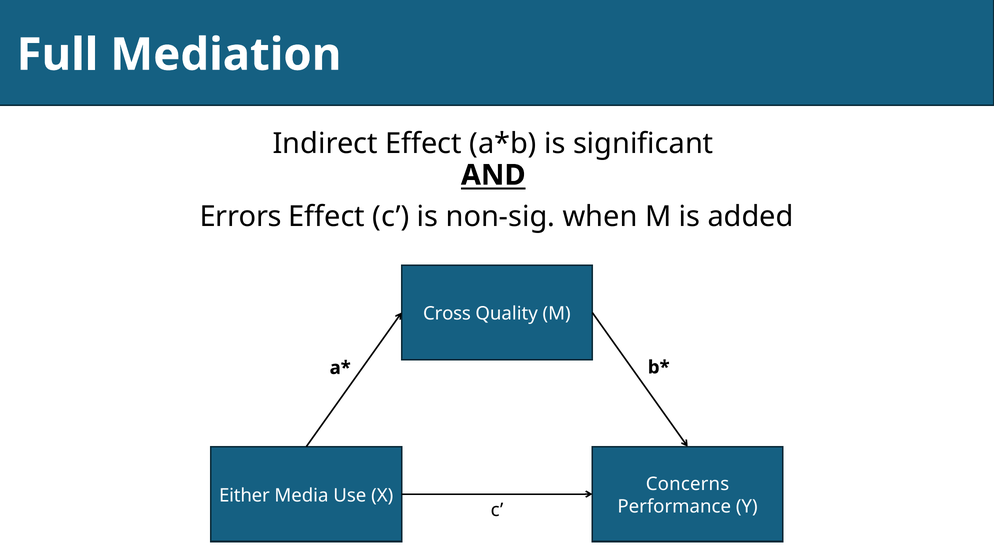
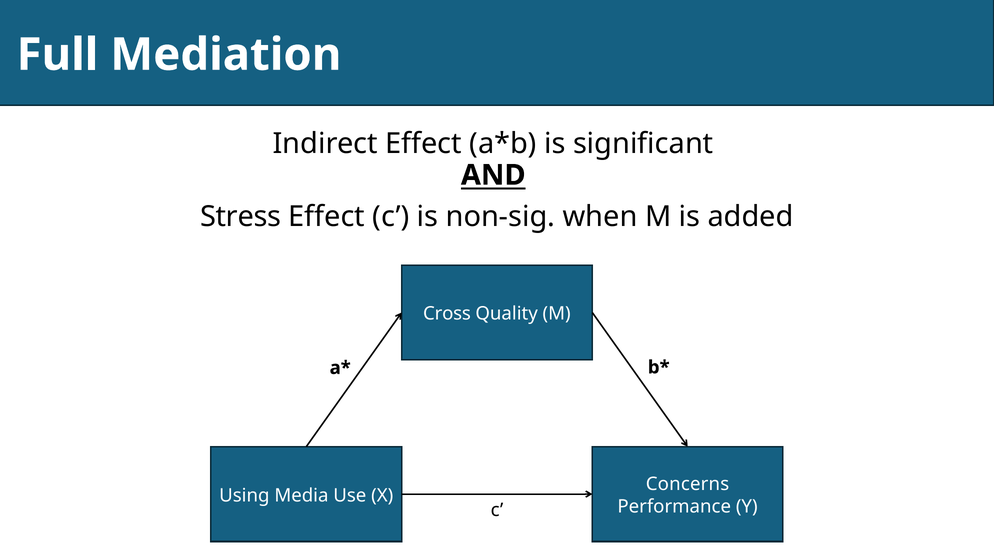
Errors: Errors -> Stress (241, 217)
Either: Either -> Using (244, 495)
